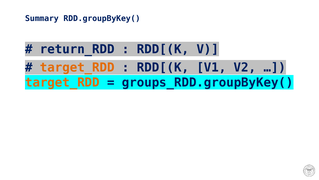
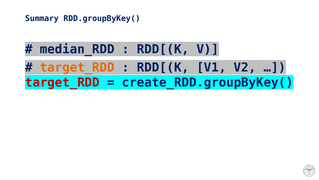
return_RDD: return_RDD -> median_RDD (77, 49)
target_RDD colour: orange -> red (62, 82)
groups_RDD.groupByKey(: groups_RDD.groupByKey( -> create_RDD.groupByKey( (208, 82)
